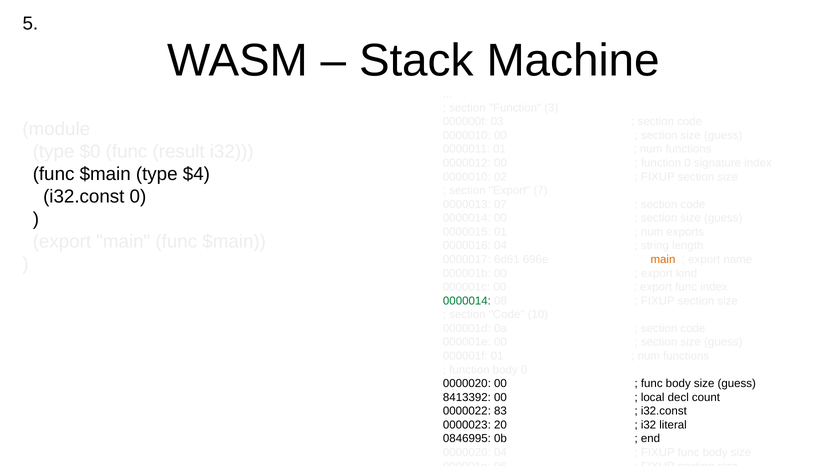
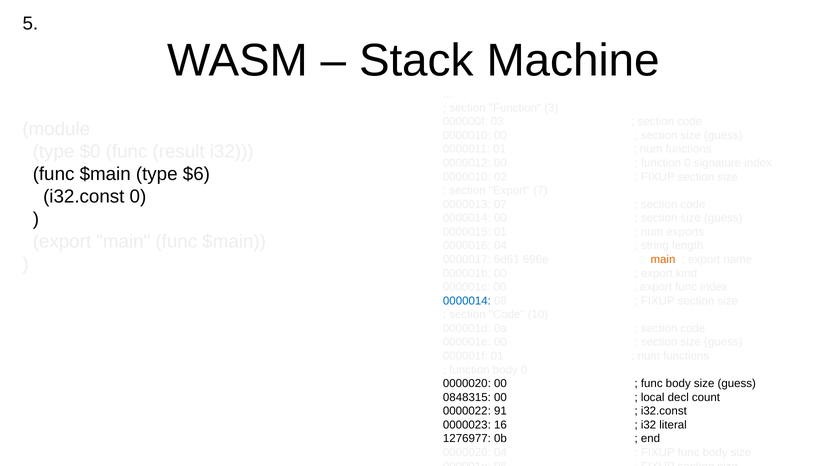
$4: $4 -> $6 (196, 174)
0000014 colour: green -> blue (467, 301)
8413392: 8413392 -> 0848315 (467, 397)
83: 83 -> 91 (500, 411)
20: 20 -> 16 (500, 425)
0846995: 0846995 -> 1276977 (467, 438)
